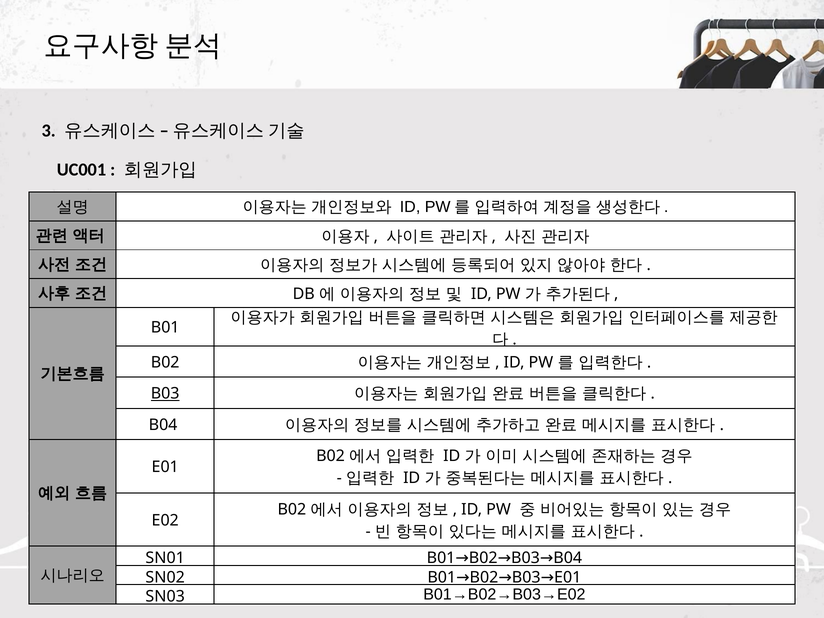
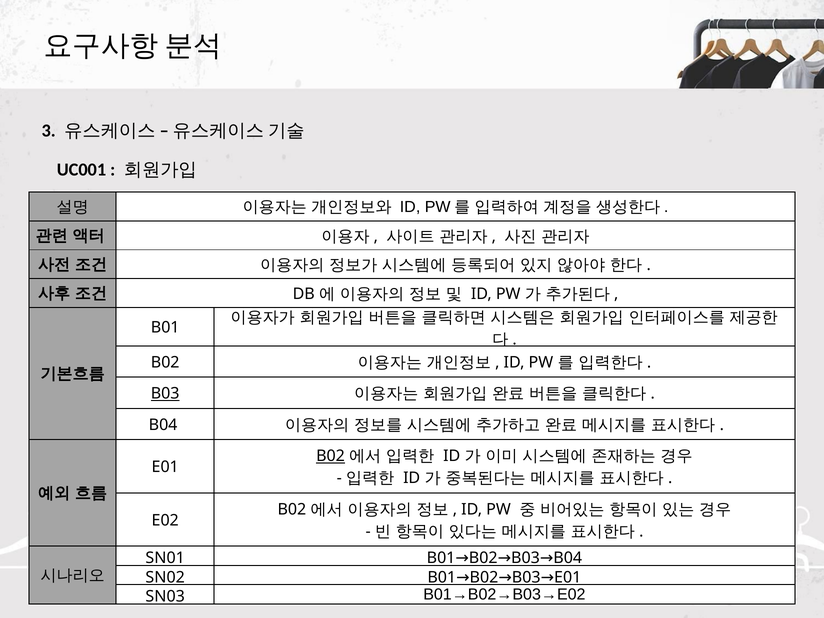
B02 underline: none -> present (330, 456)
